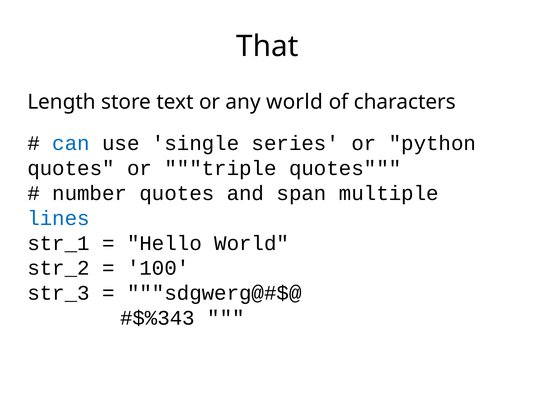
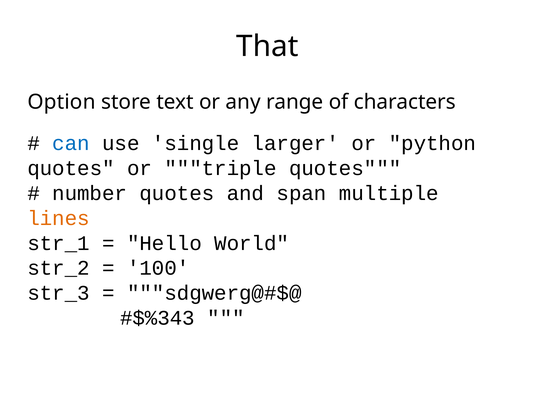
Length: Length -> Option (61, 102)
any world: world -> range (295, 102)
series: series -> larger (295, 143)
lines colour: blue -> orange (59, 218)
